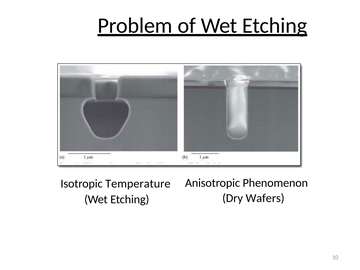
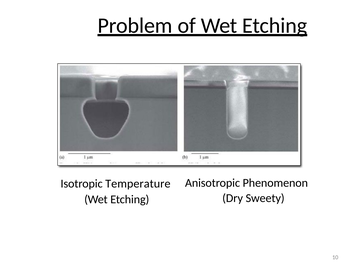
Wafers: Wafers -> Sweety (265, 198)
